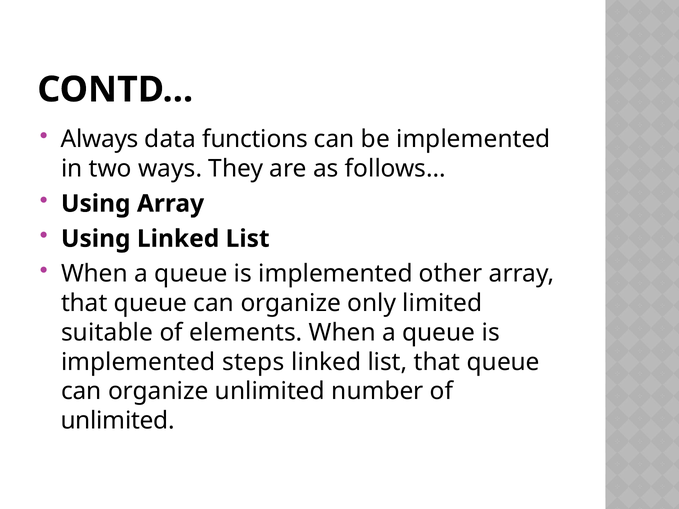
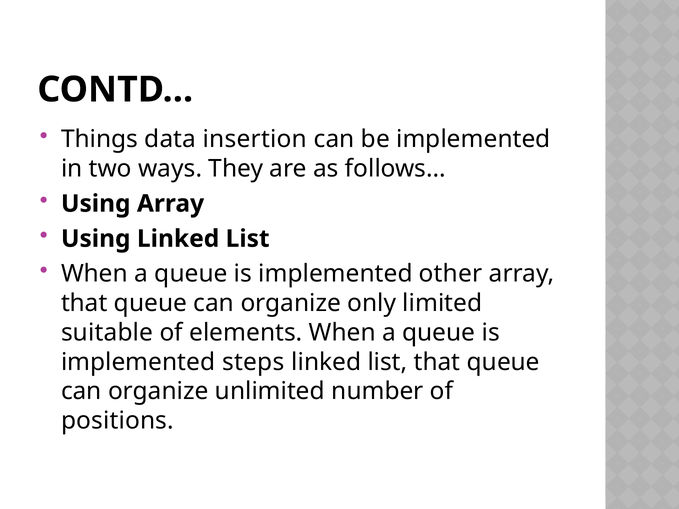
Always: Always -> Things (100, 139)
functions: functions -> insertion (255, 139)
unlimited: unlimited -> positions (117, 421)
